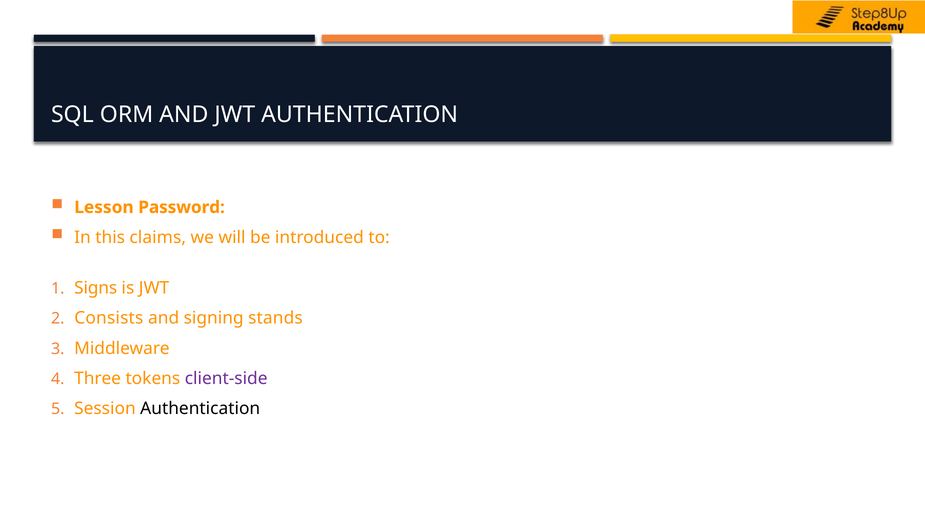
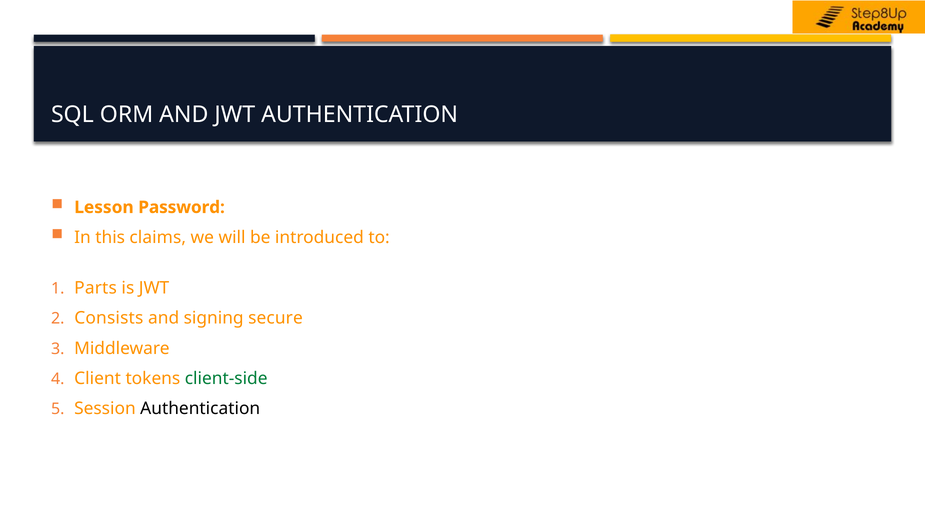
Signs: Signs -> Parts (96, 288)
stands: stands -> secure (275, 318)
Three: Three -> Client (98, 379)
client-side colour: purple -> green (226, 379)
